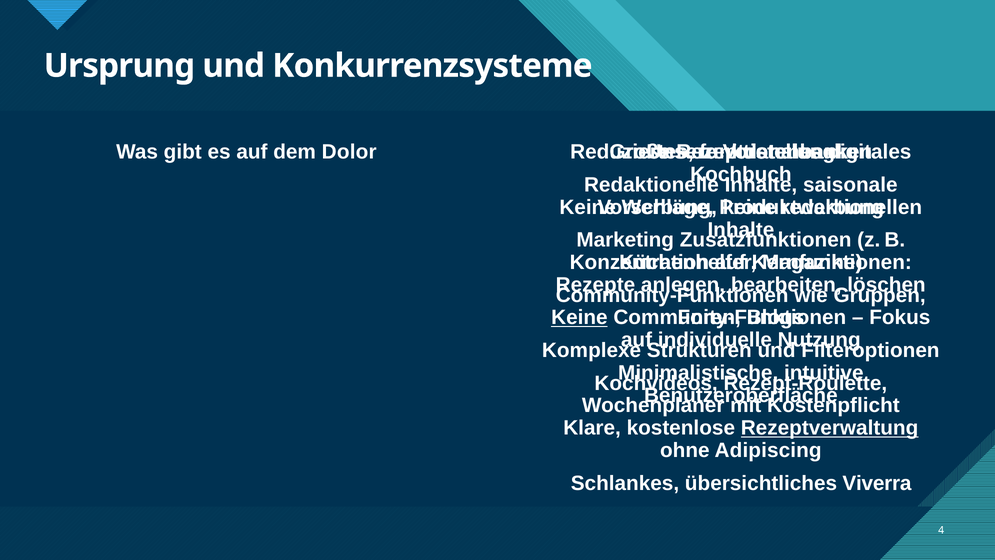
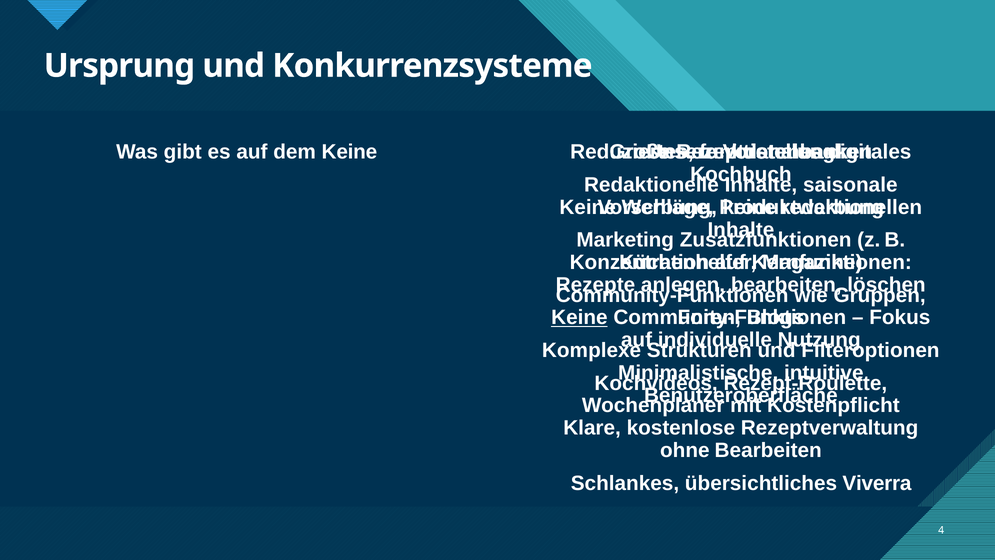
dem Dolor: Dolor -> Keine (349, 152)
Rezeptverwaltung underline: present -> none (830, 428)
ohne Adipiscing: Adipiscing -> Bearbeiten (768, 450)
